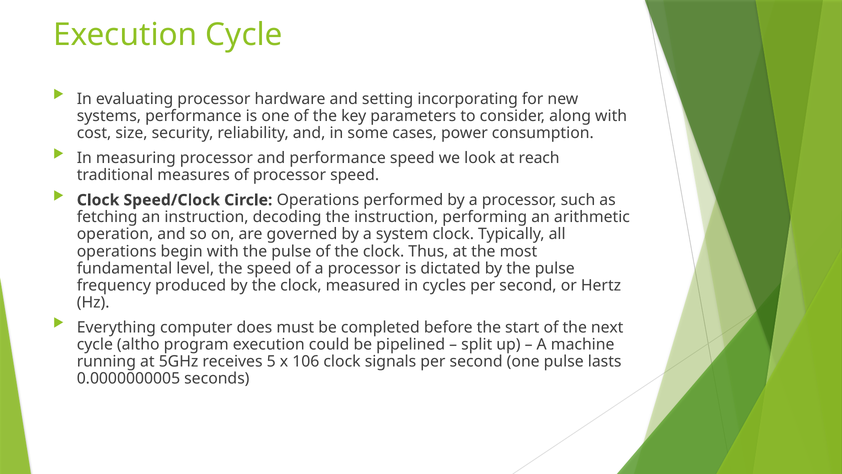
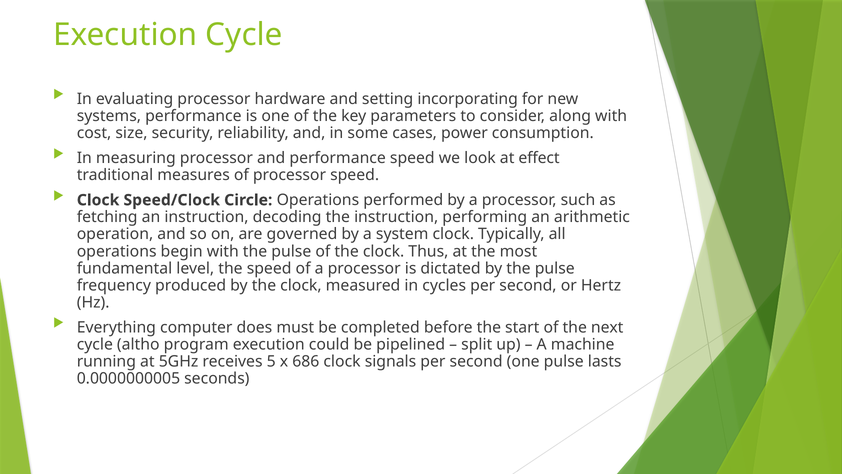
reach: reach -> effect (539, 158)
106: 106 -> 686 (306, 361)
